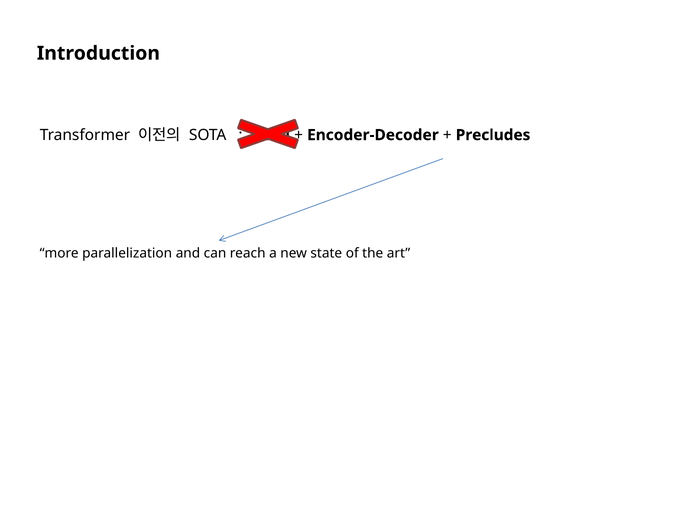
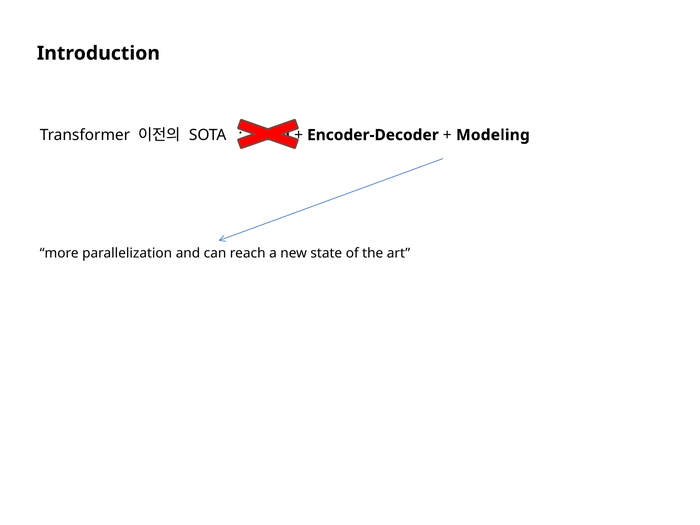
Precludes: Precludes -> Modeling (493, 135)
